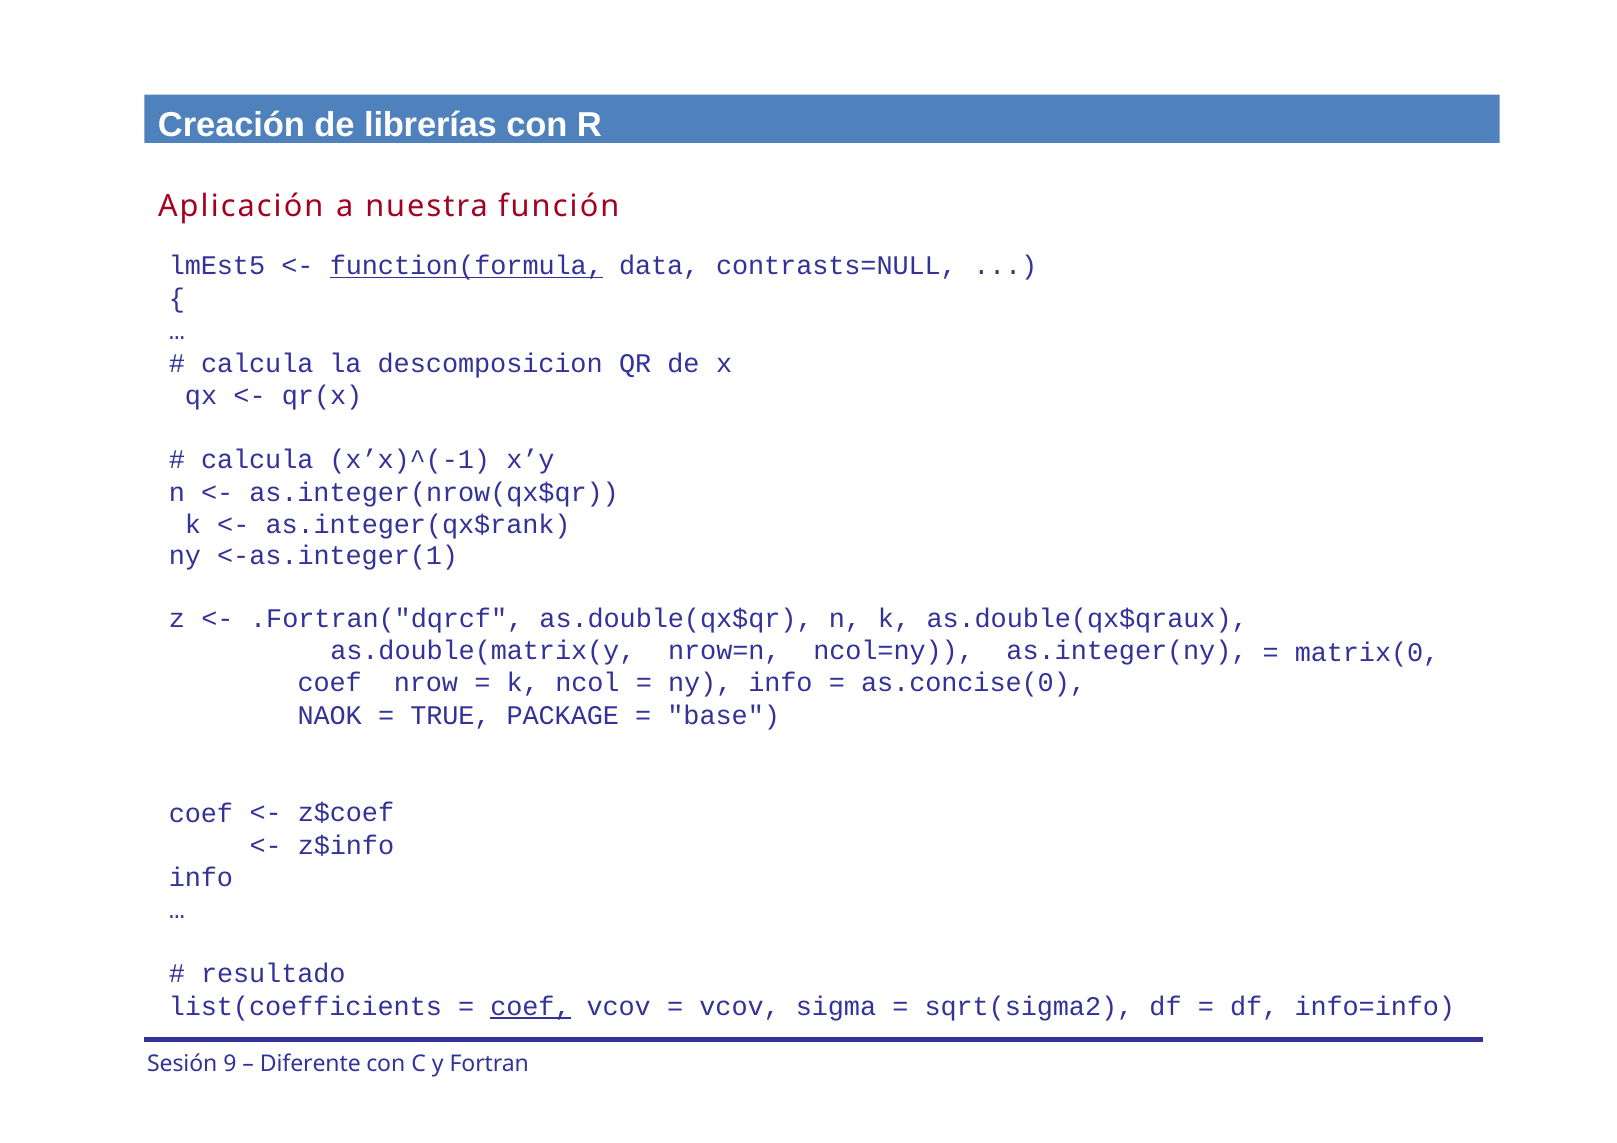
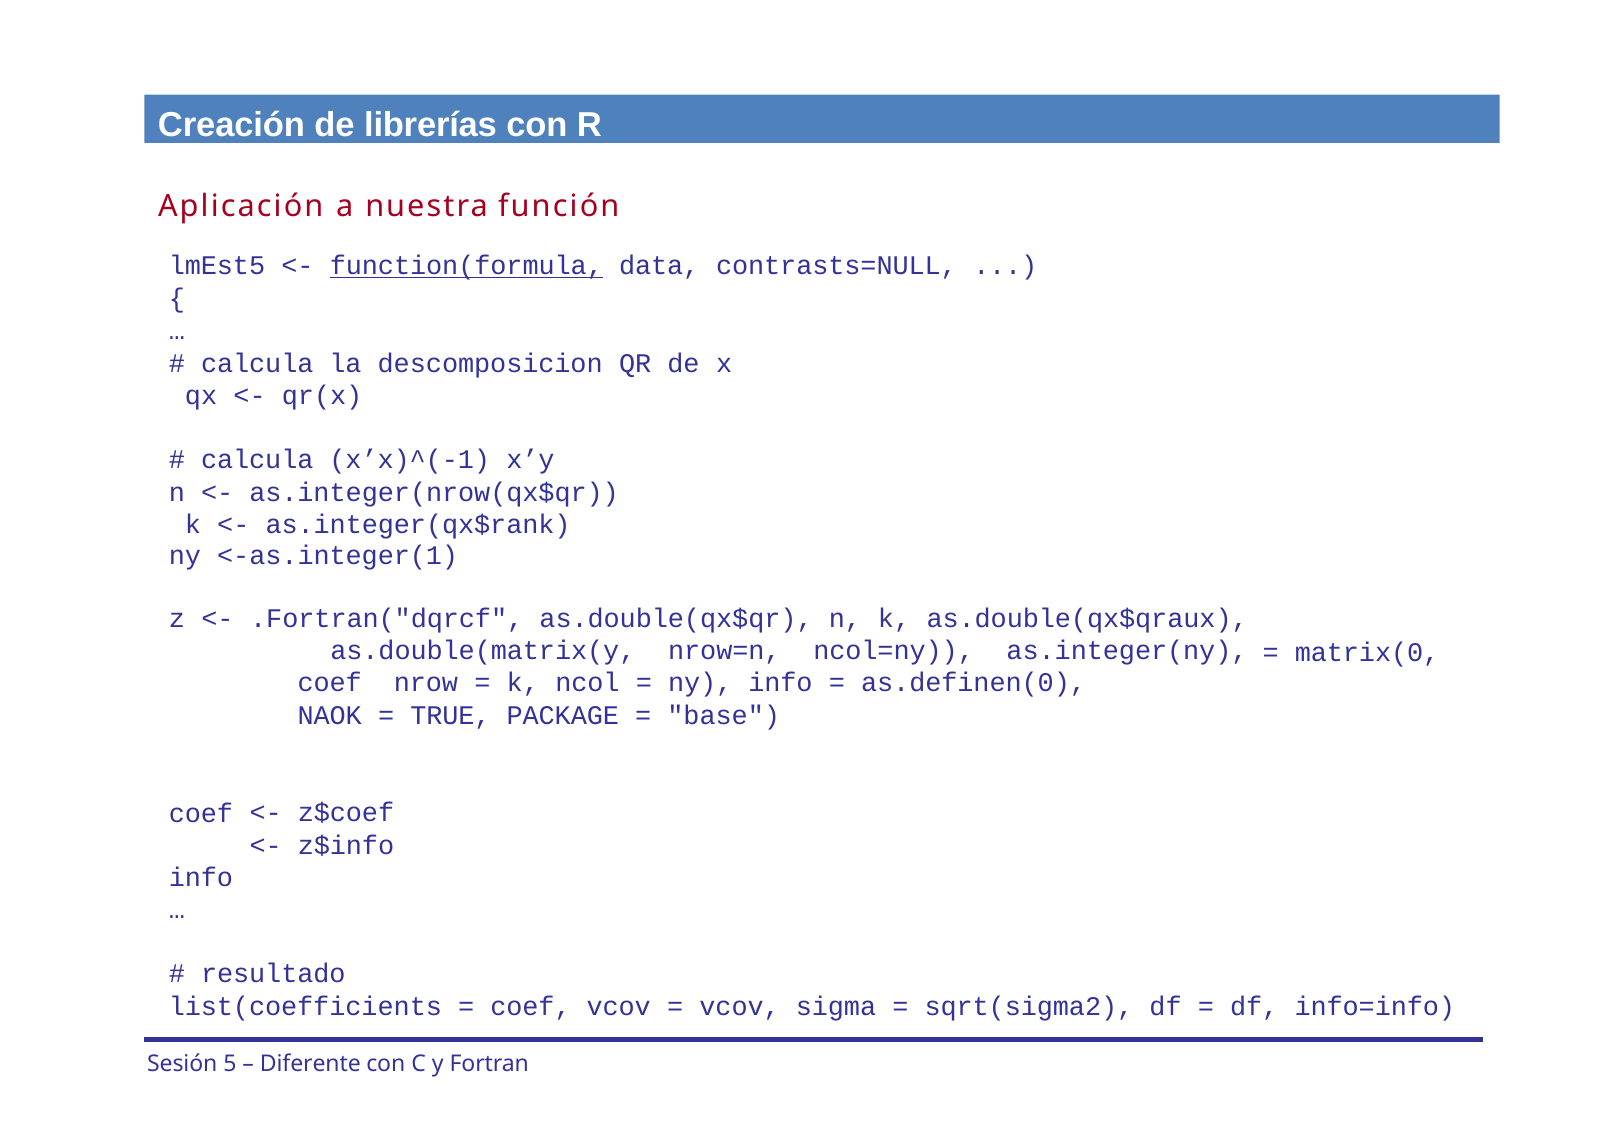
as.concise(0: as.concise(0 -> as.definen(0 (974, 683)
coef underline: present -> none (531, 1006)
9: 9 -> 5 (230, 1064)
